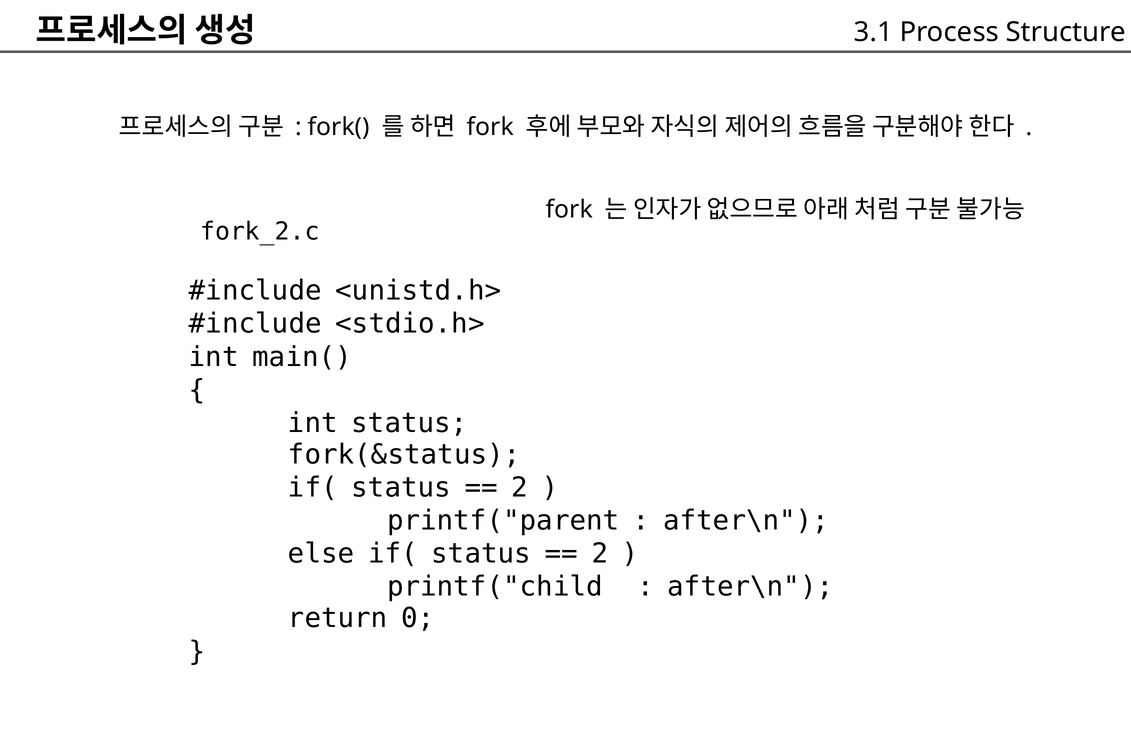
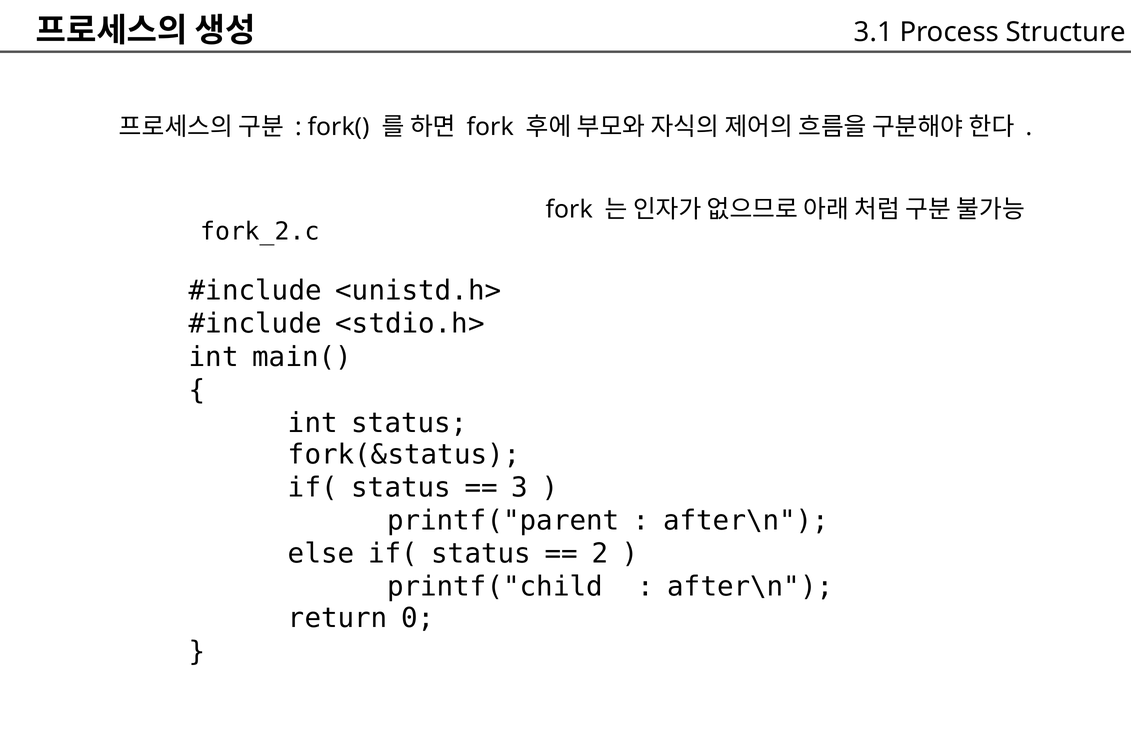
2: 2 -> 3 (520, 488)
